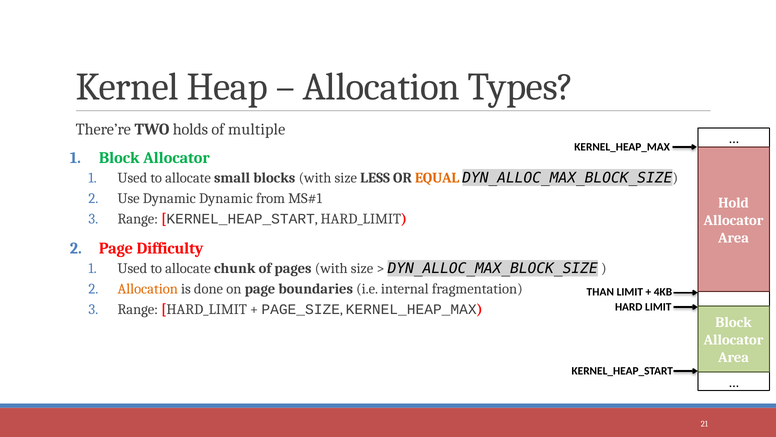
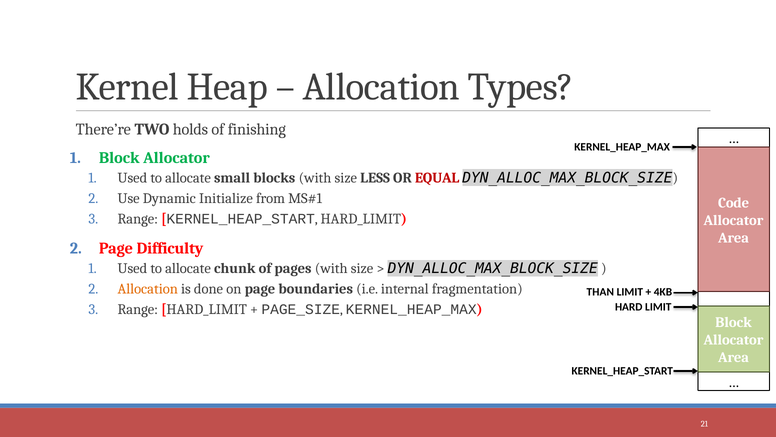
multiple: multiple -> finishing (257, 129)
EQUAL colour: orange -> red (437, 178)
Dynamic Dynamic: Dynamic -> Initialize (226, 198)
Hold: Hold -> Code (734, 203)
